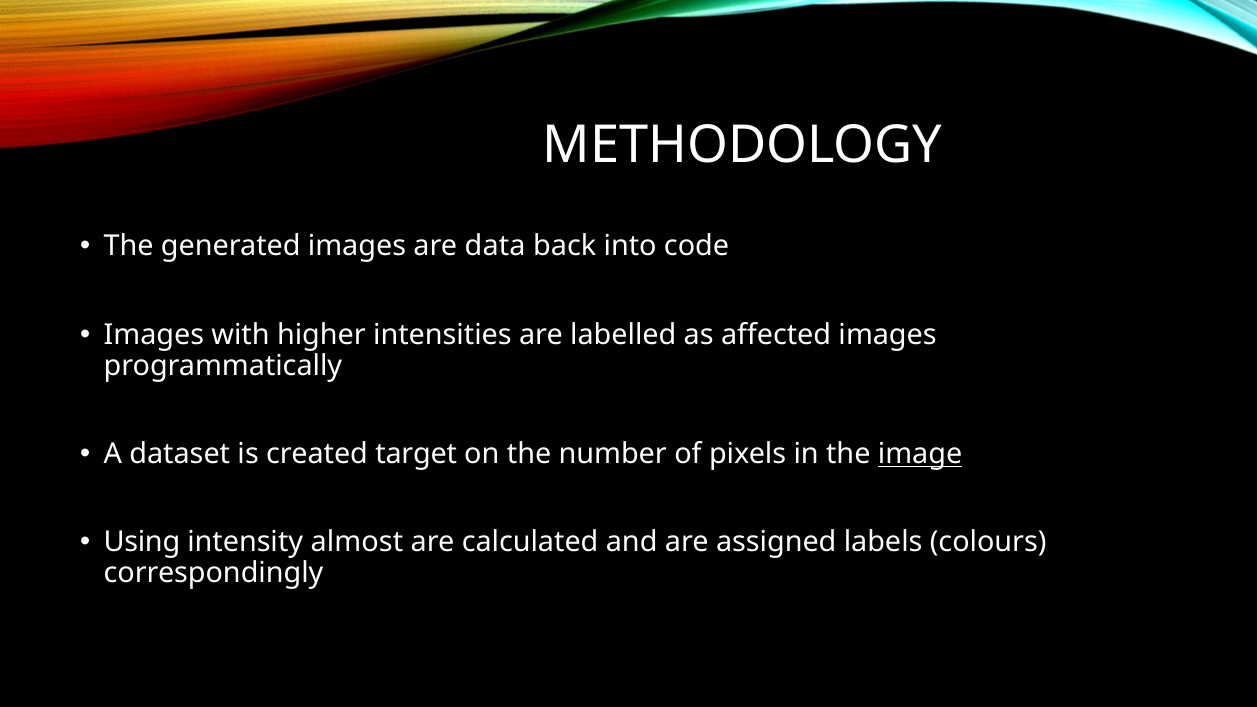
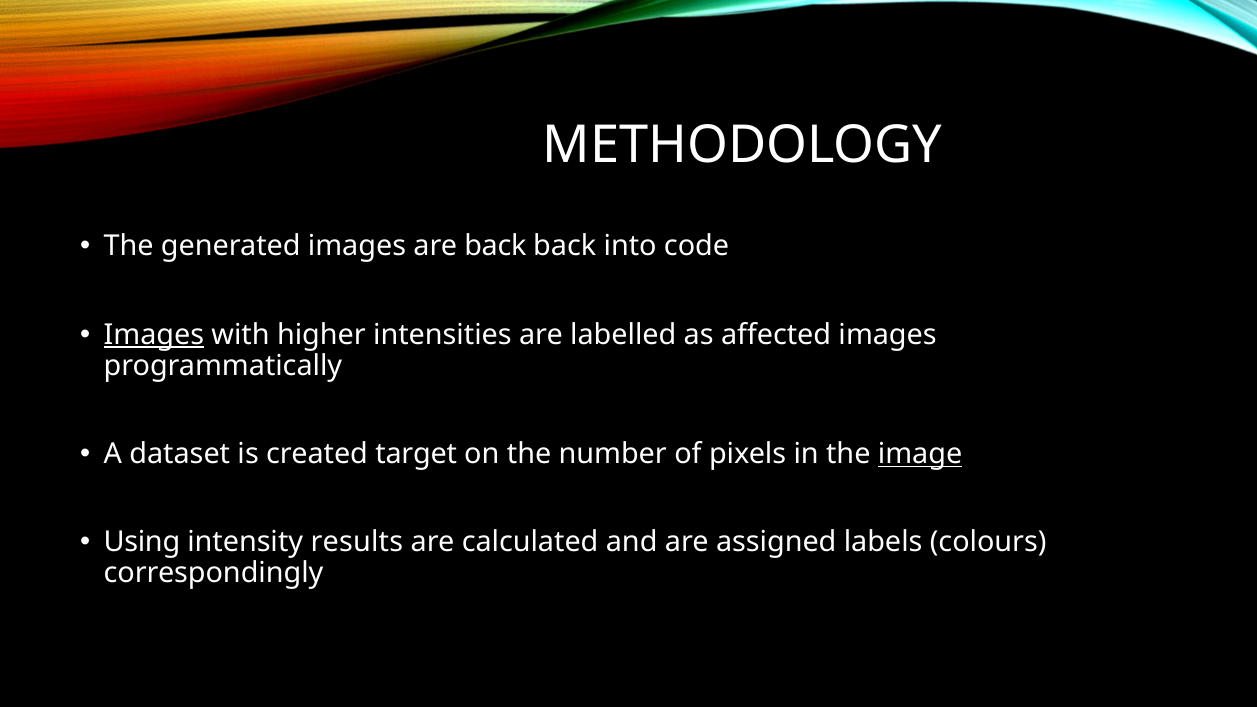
are data: data -> back (495, 246)
Images underline: none -> present (154, 335)
almost: almost -> results (357, 542)
